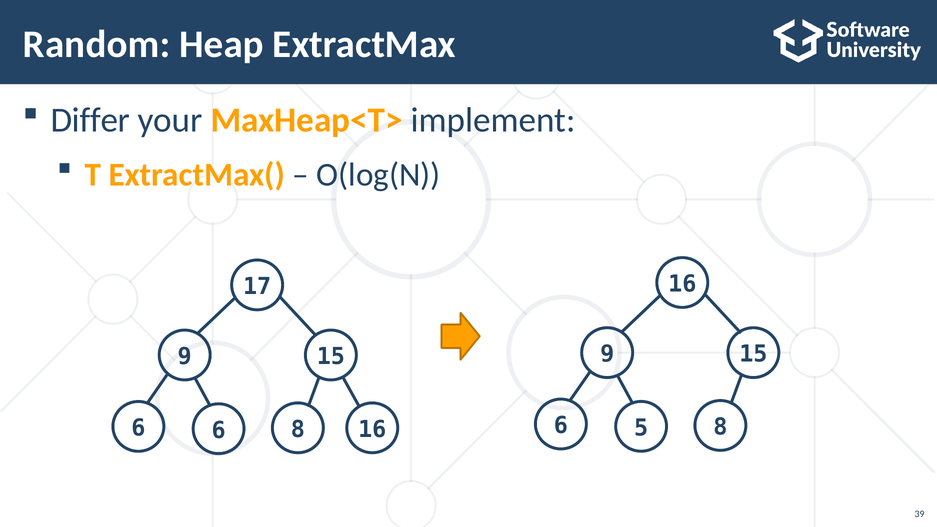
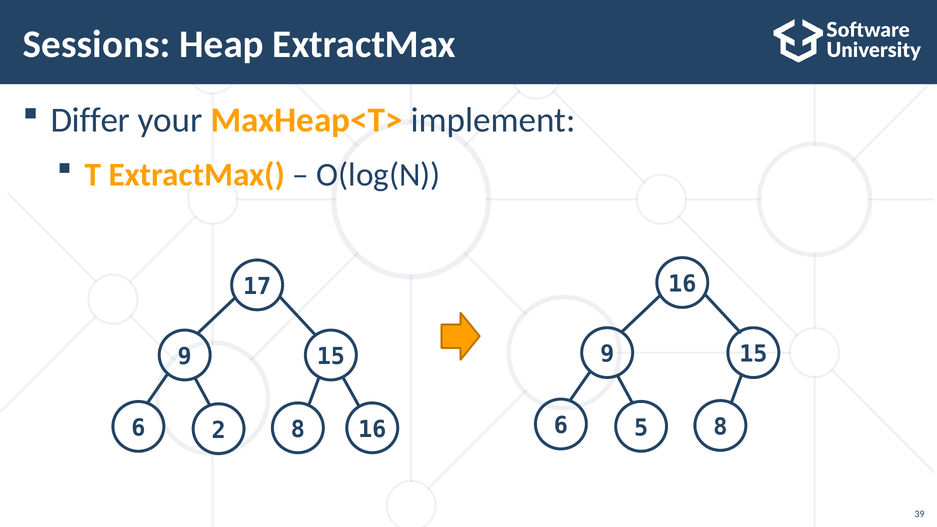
Random: Random -> Sessions (97, 44)
6 6: 6 -> 2 (219, 430)
